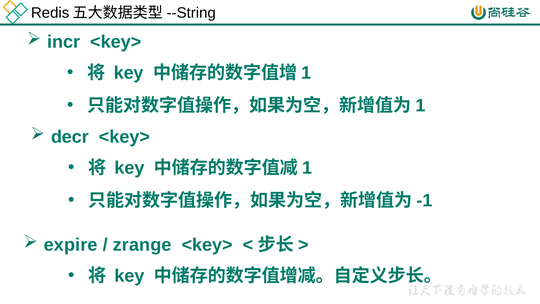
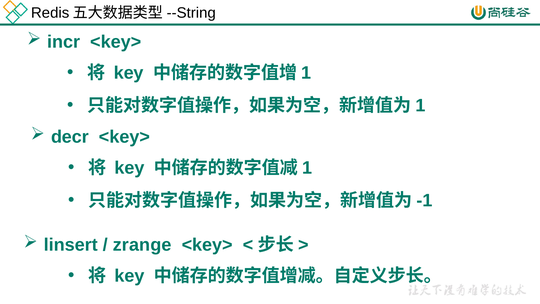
expire: expire -> linsert (71, 245)
